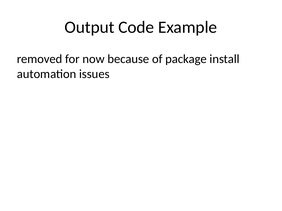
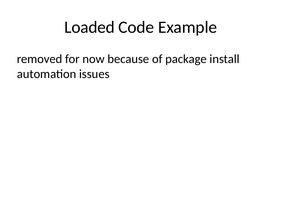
Output: Output -> Loaded (90, 27)
